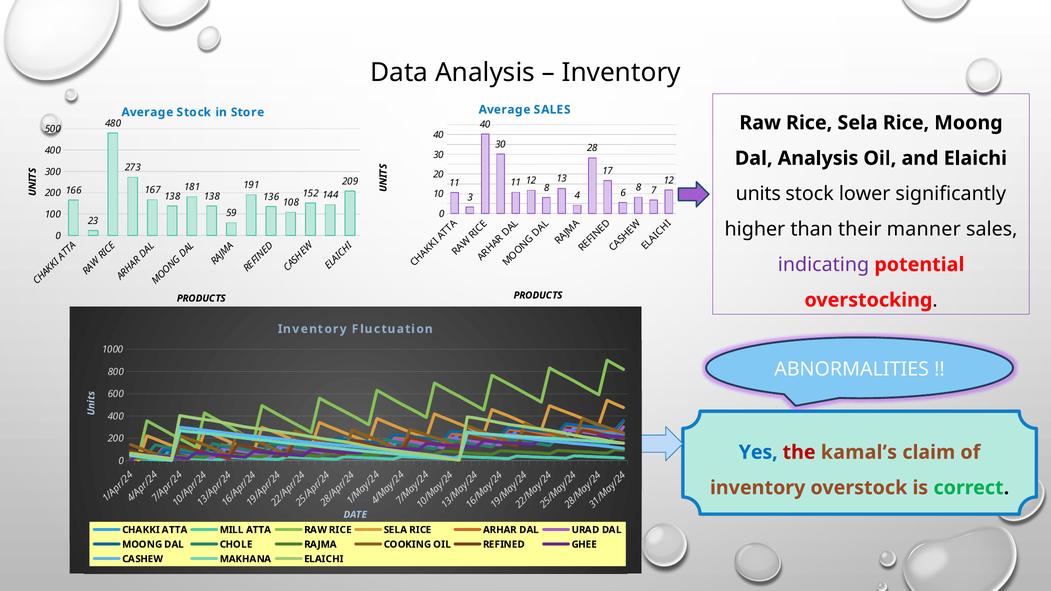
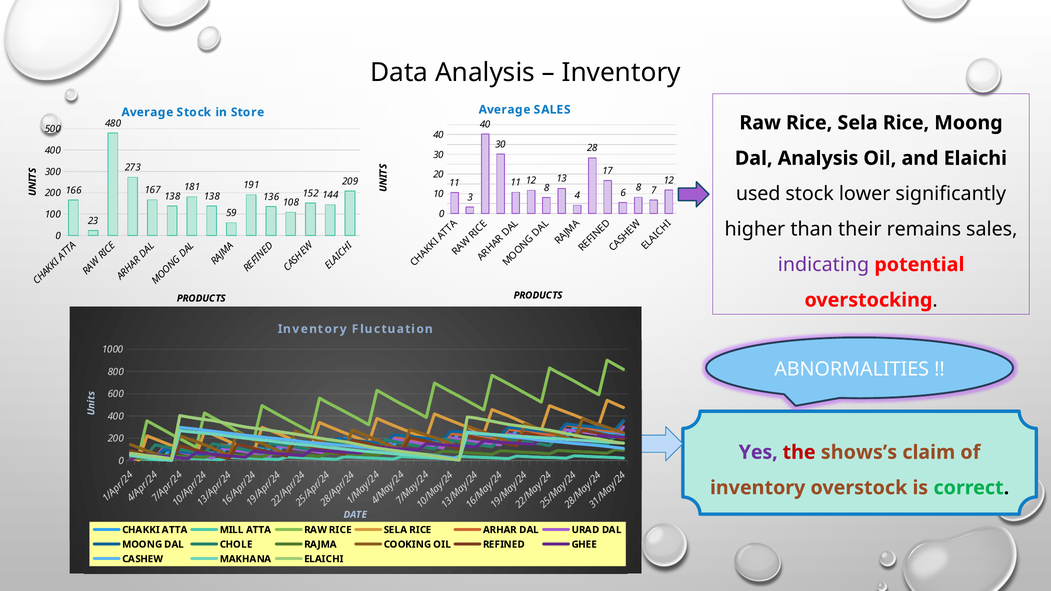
units: units -> used (758, 194)
manner: manner -> remains (924, 229)
Yes colour: blue -> purple (758, 452)
kamal’s: kamal’s -> shows’s (859, 452)
